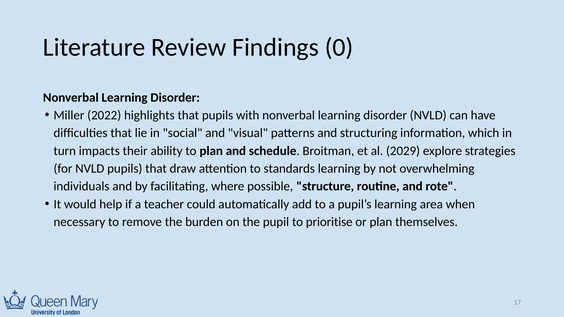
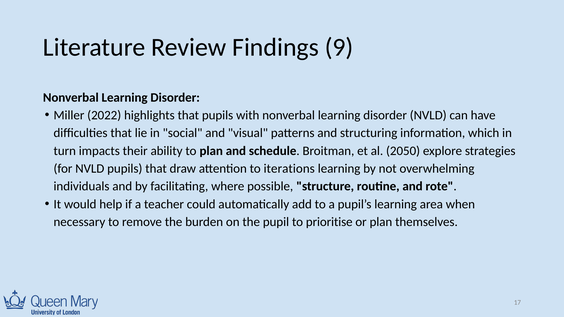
0: 0 -> 9 (339, 47)
2029: 2029 -> 2050 (403, 151)
standards: standards -> iterations (289, 169)
